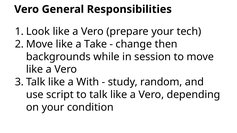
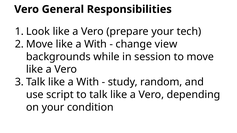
Take: Take -> With (96, 44)
then: then -> view (166, 44)
